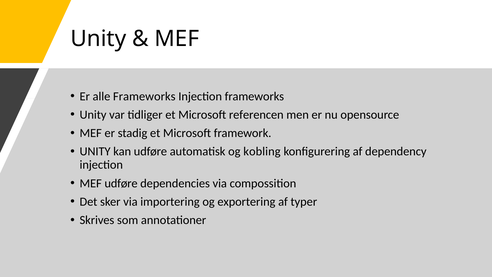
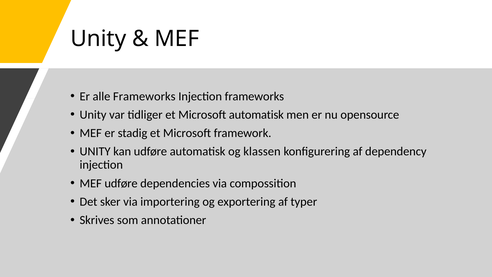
Microsoft referencen: referencen -> automatisk (256, 115)
kobling: kobling -> klassen (262, 151)
